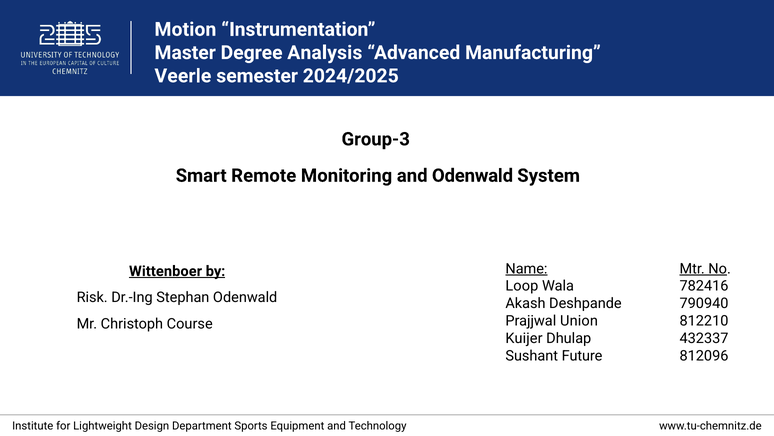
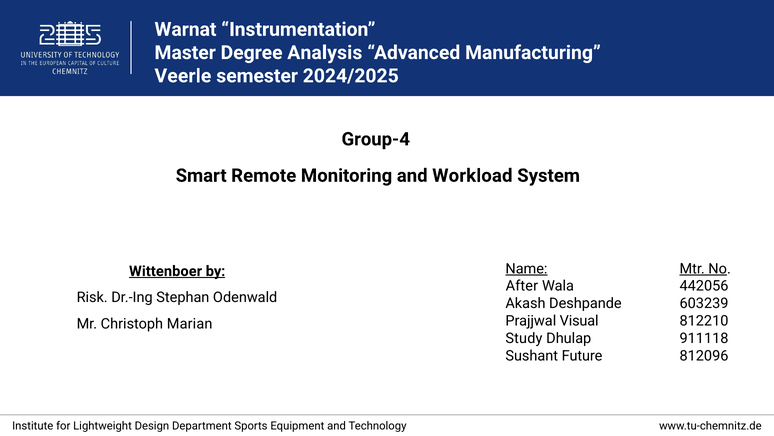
Motion: Motion -> Warnat (185, 29)
Group-3: Group-3 -> Group-4 (376, 139)
and Odenwald: Odenwald -> Workload (472, 175)
Loop: Loop -> After (522, 286)
782416: 782416 -> 442056 (704, 286)
790940: 790940 -> 603239 (704, 303)
Union: Union -> Visual (579, 321)
Course: Course -> Marian (190, 323)
Kuijer: Kuijer -> Study (524, 338)
432337: 432337 -> 911118 (704, 338)
